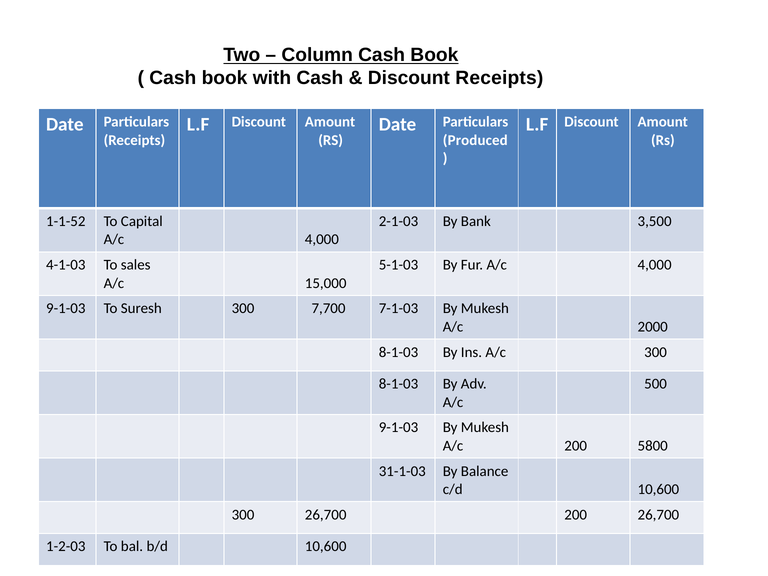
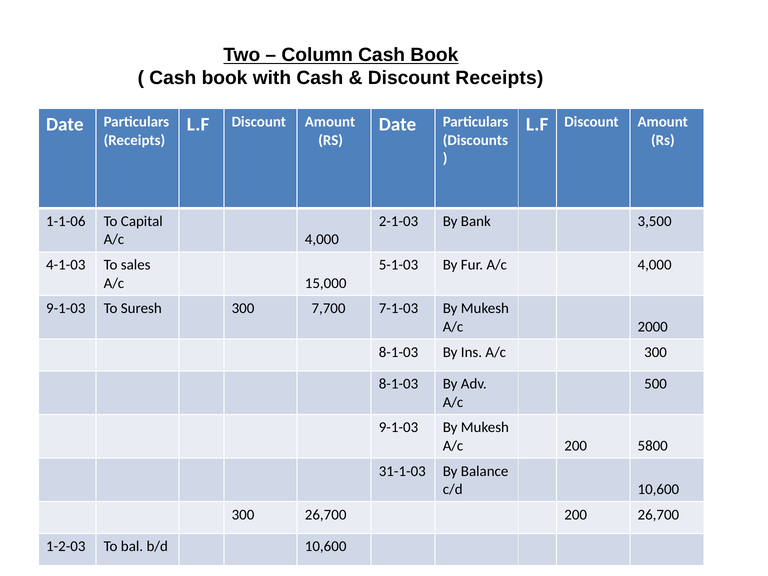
Produced: Produced -> Discounts (475, 140)
1-1-52: 1-1-52 -> 1-1-06 (66, 221)
